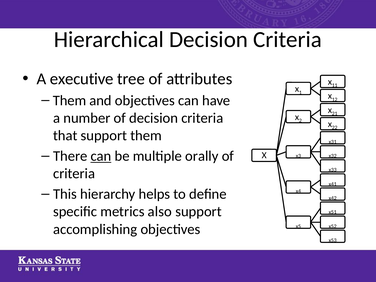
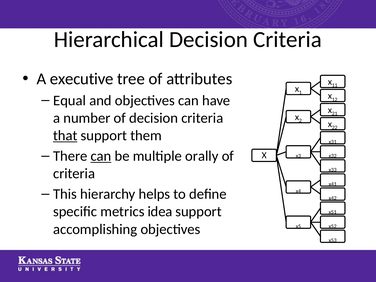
Them: Them -> Equal (70, 100)
that underline: none -> present (65, 136)
also: also -> idea (160, 212)
